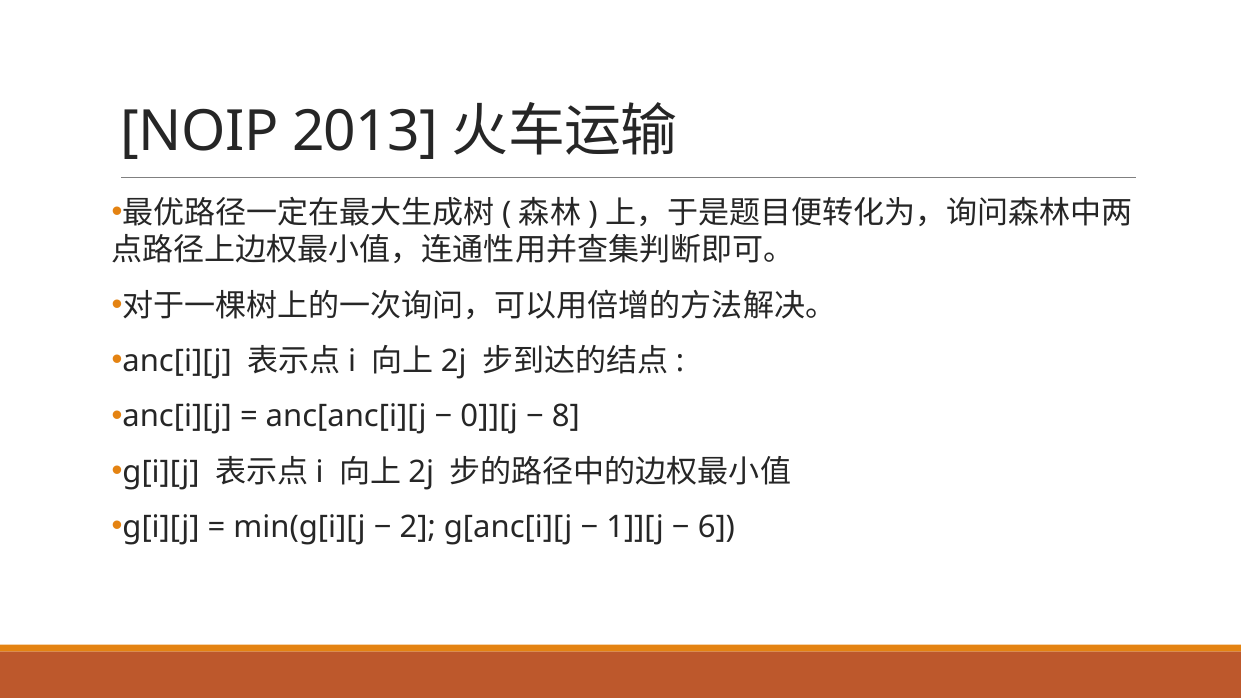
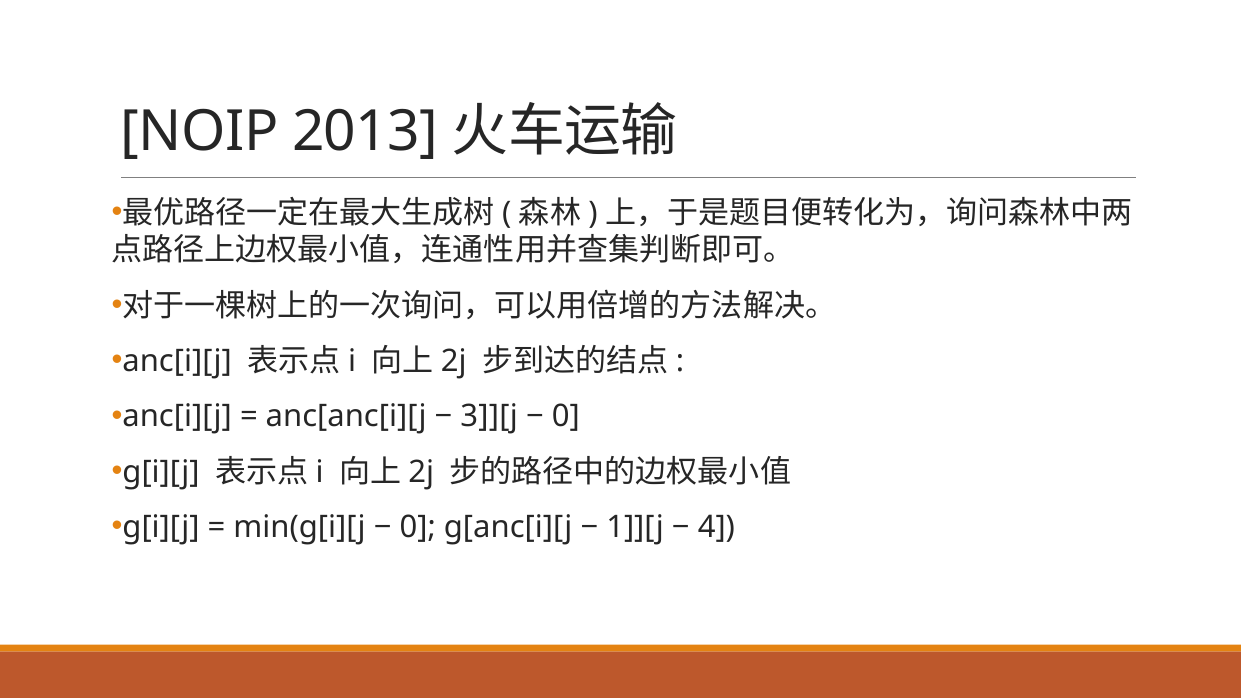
0]][j: 0]][j -> 3]][j (489, 417)
8: 8 -> 0 (566, 417)
2: 2 -> 0 (418, 527)
6: 6 -> 4 (716, 527)
